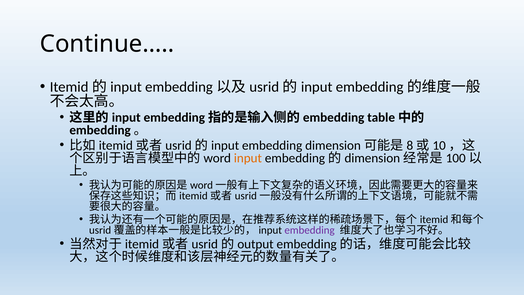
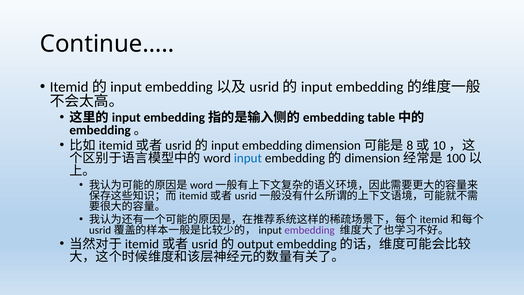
input colour: orange -> blue (248, 158)
